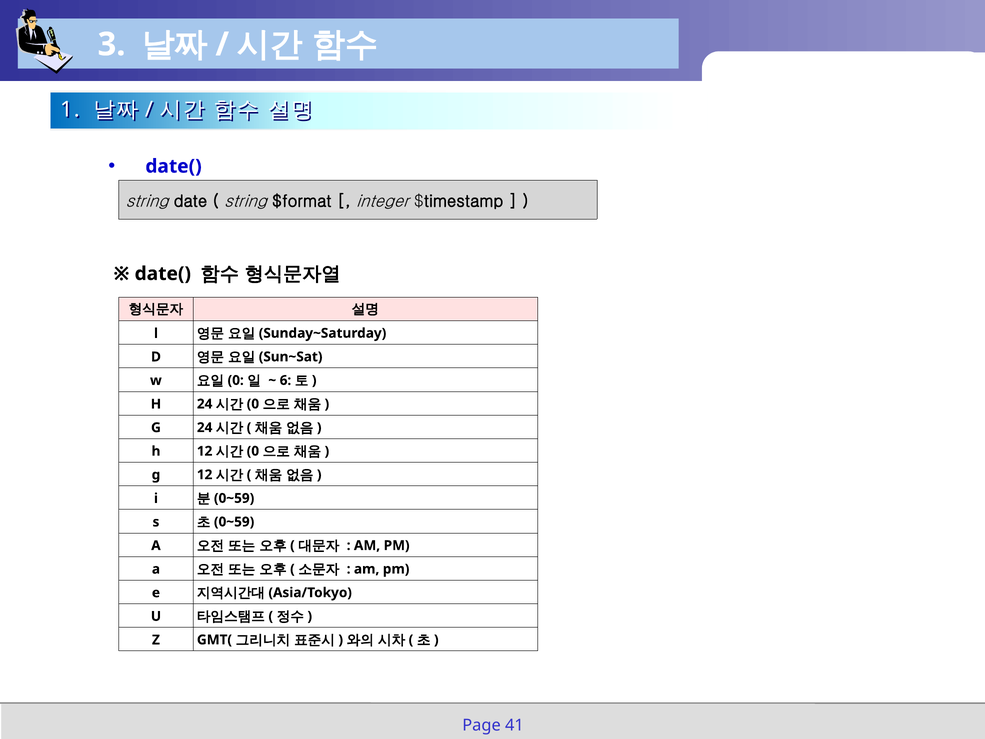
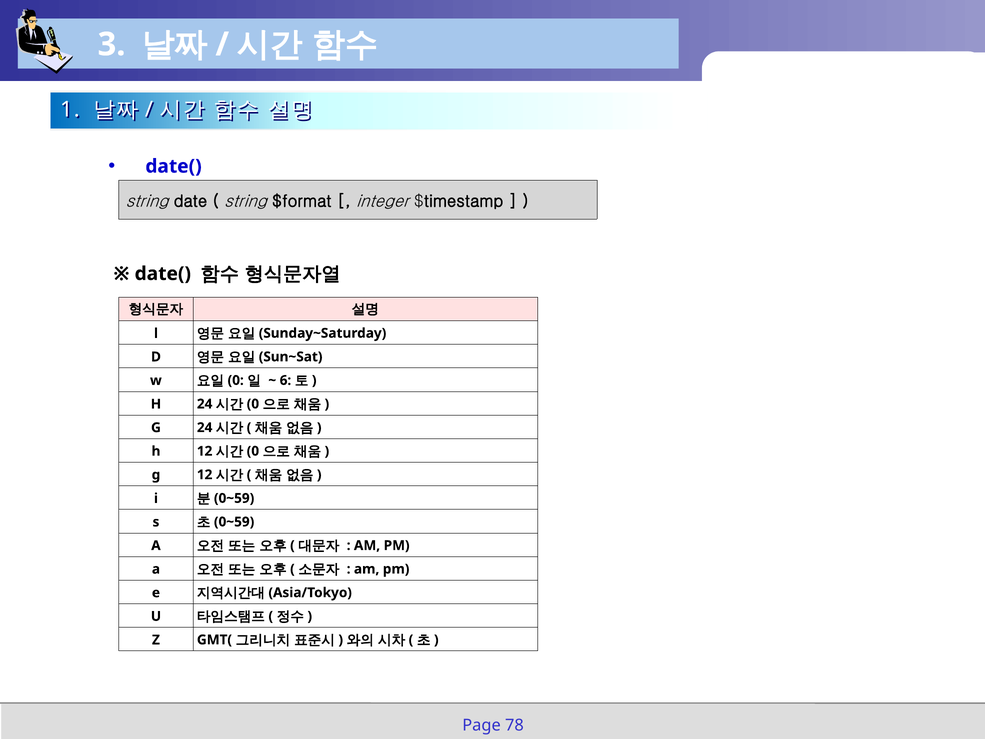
41: 41 -> 78 (514, 725)
